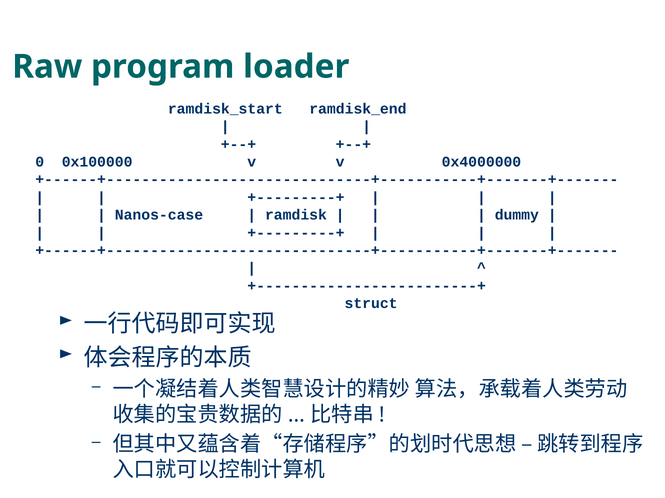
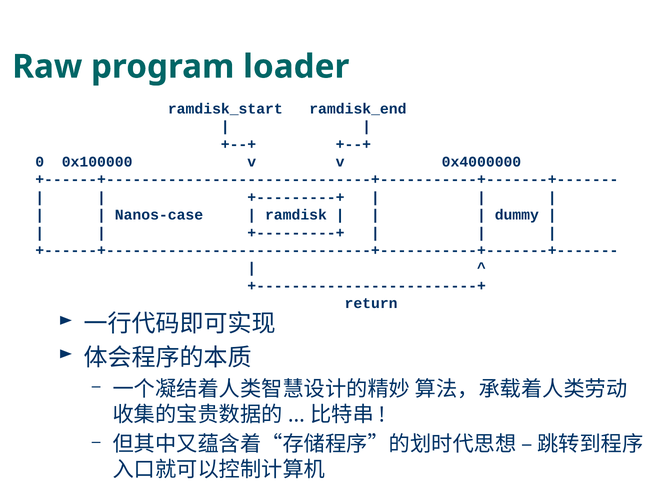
struct: struct -> return (371, 304)
